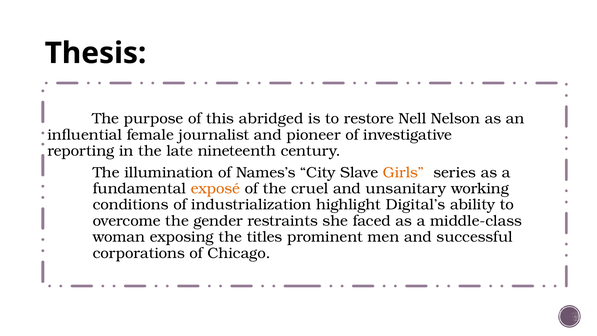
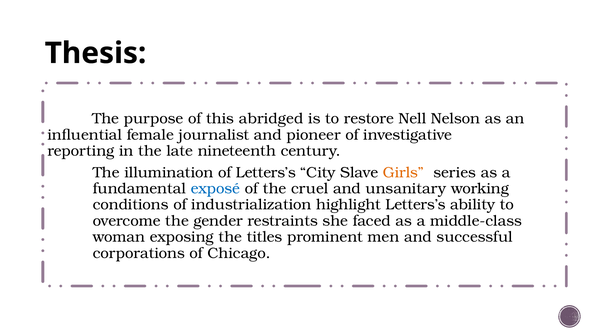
of Names’s: Names’s -> Letters’s (266, 172)
exposé colour: orange -> blue (215, 189)
highlight Digital’s: Digital’s -> Letters’s (416, 205)
